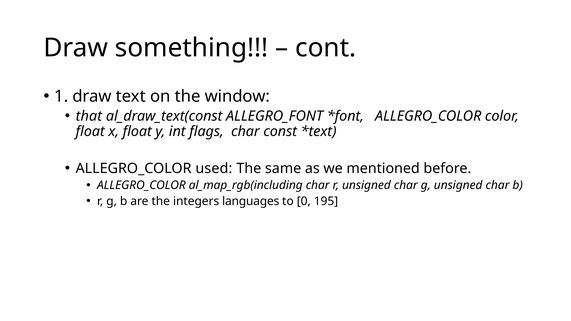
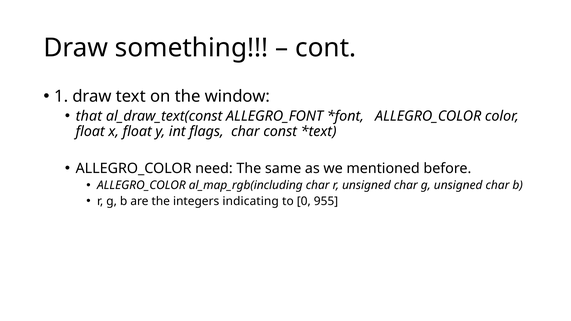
used: used -> need (214, 168)
languages: languages -> indicating (251, 201)
195: 195 -> 955 (326, 201)
